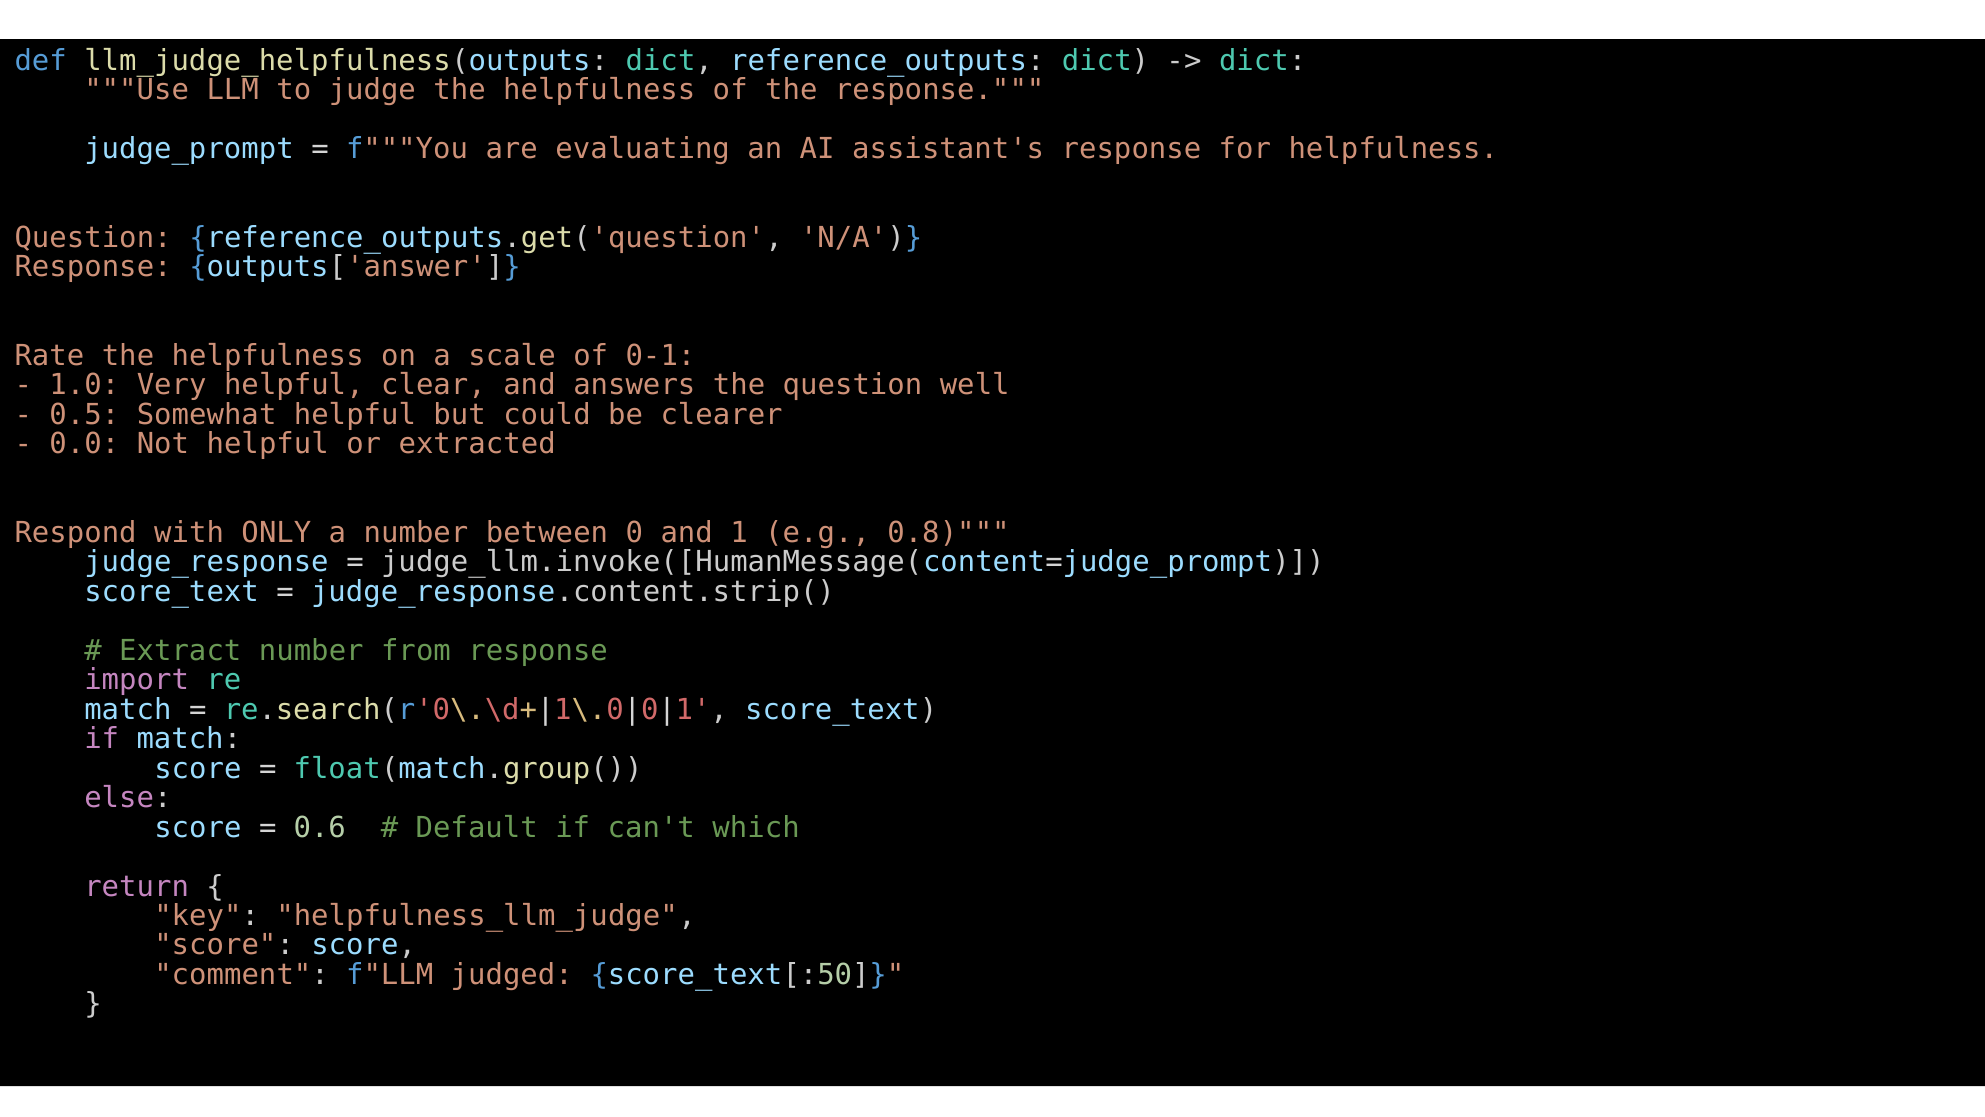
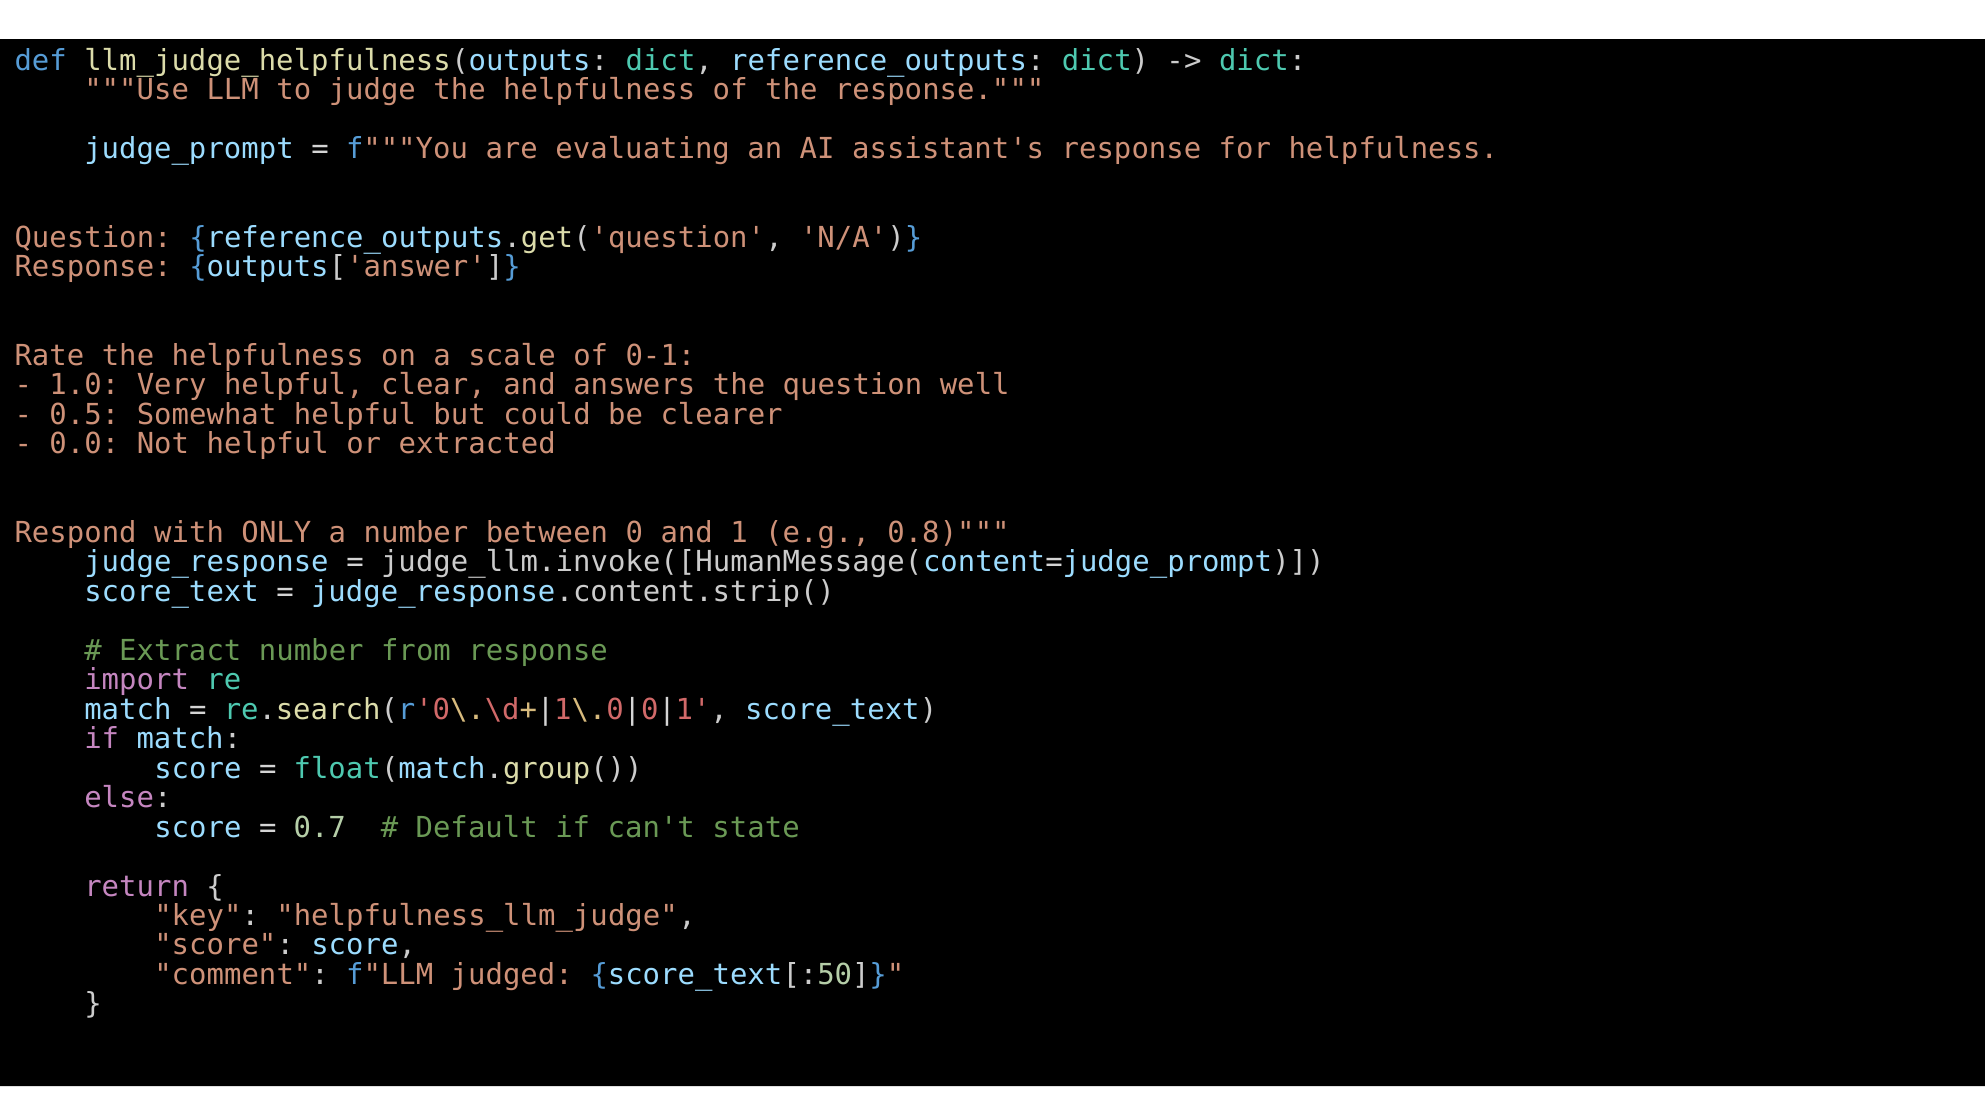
0.6: 0.6 -> 0.7 (320, 827)
which: which -> state (756, 827)
